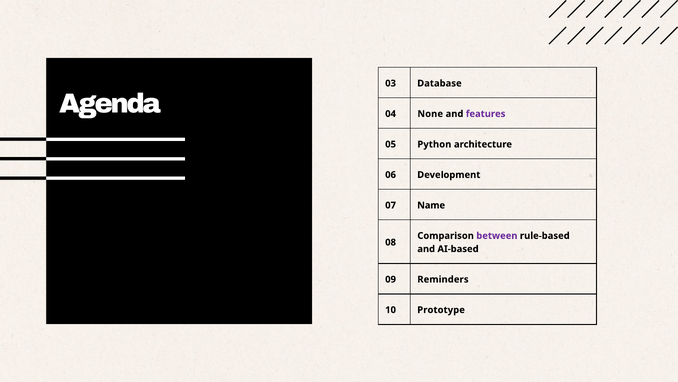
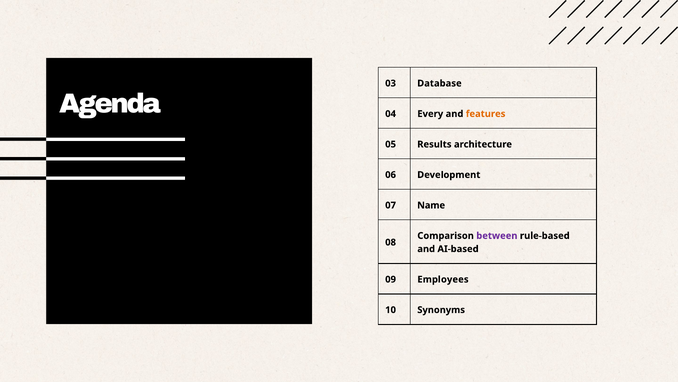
None: None -> Every (430, 114)
features colour: purple -> orange (486, 114)
Python: Python -> Results (434, 144)
Reminders: Reminders -> Employees (443, 279)
Prototype: Prototype -> Synonyms (441, 309)
